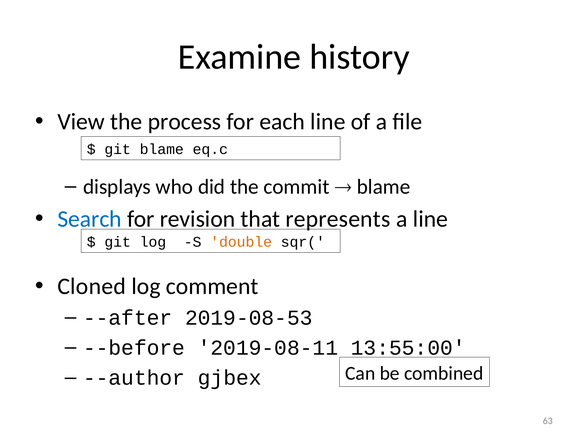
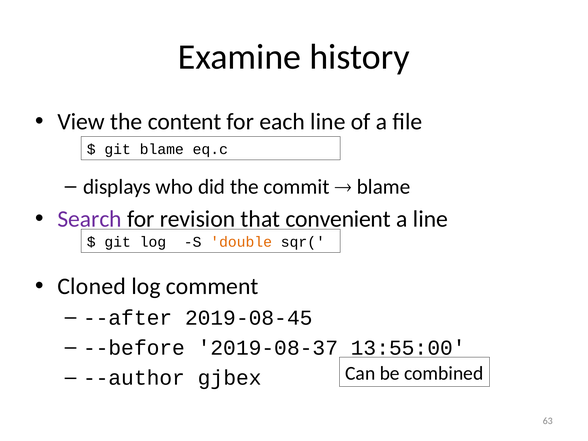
process: process -> content (185, 122)
Search colour: blue -> purple (90, 219)
represents: represents -> convenient (338, 219)
2019-08-53: 2019-08-53 -> 2019-08-45 (249, 318)
2019-08-11: 2019-08-11 -> 2019-08-37 (268, 348)
